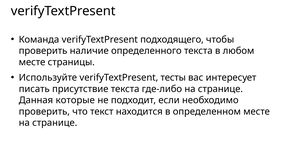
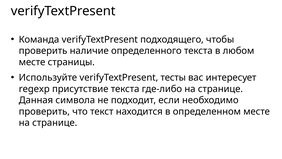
писать: писать -> regexp (34, 89)
которые: которые -> символа (75, 100)
